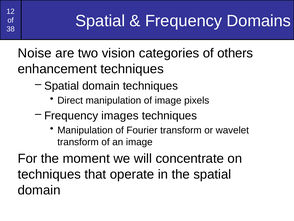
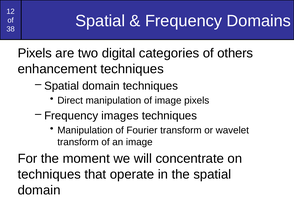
Noise: Noise -> Pixels (35, 53)
vision: vision -> digital (119, 53)
